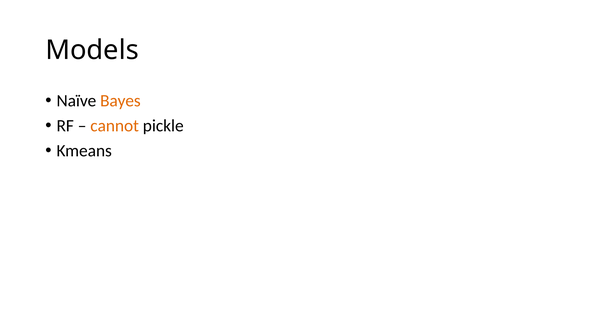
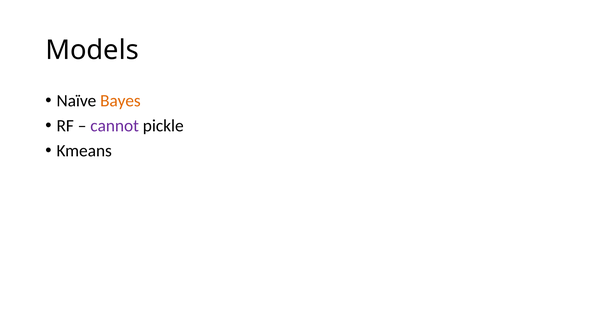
cannot colour: orange -> purple (115, 126)
